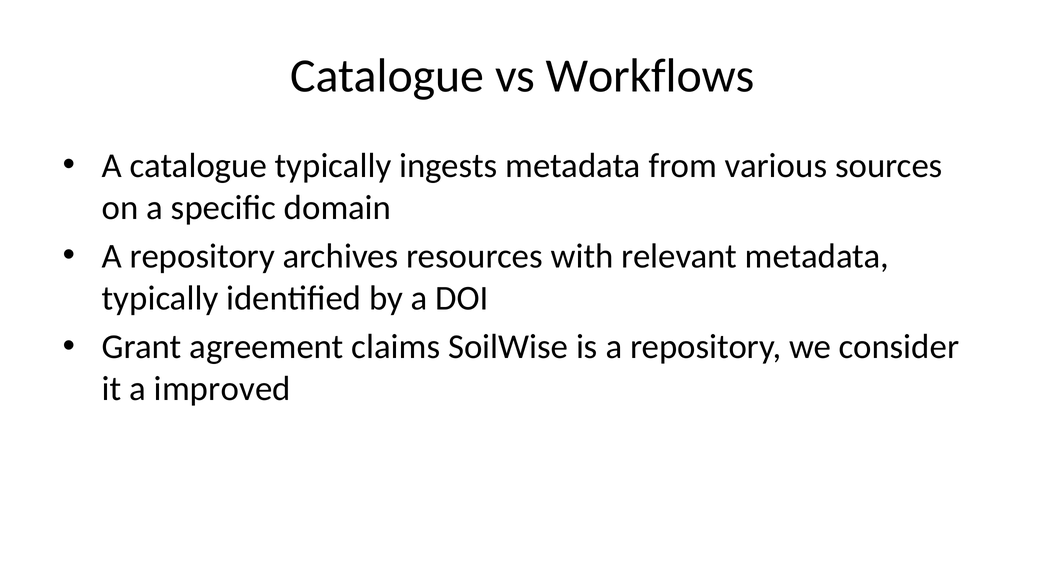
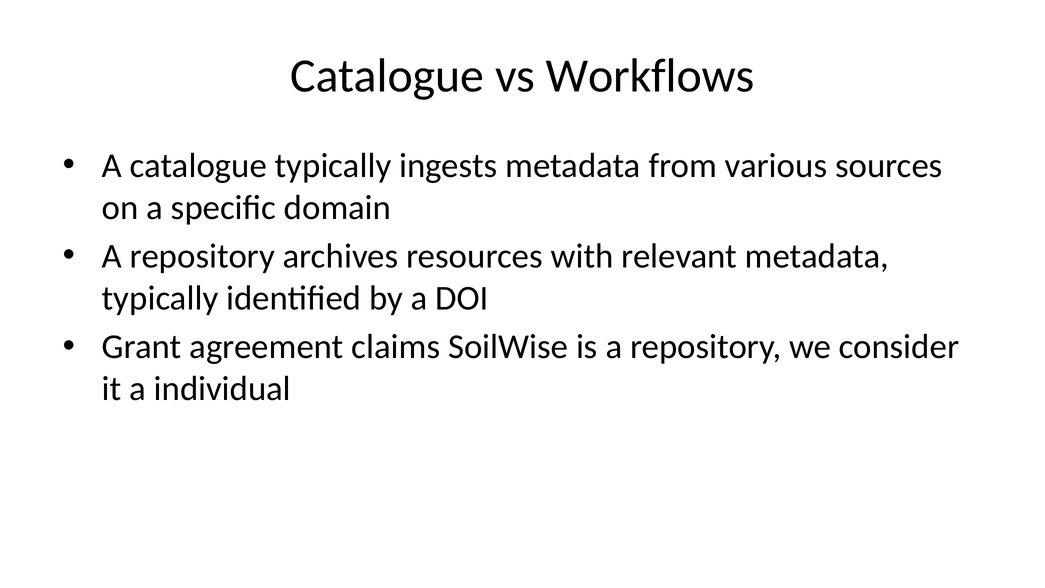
improved: improved -> individual (222, 389)
